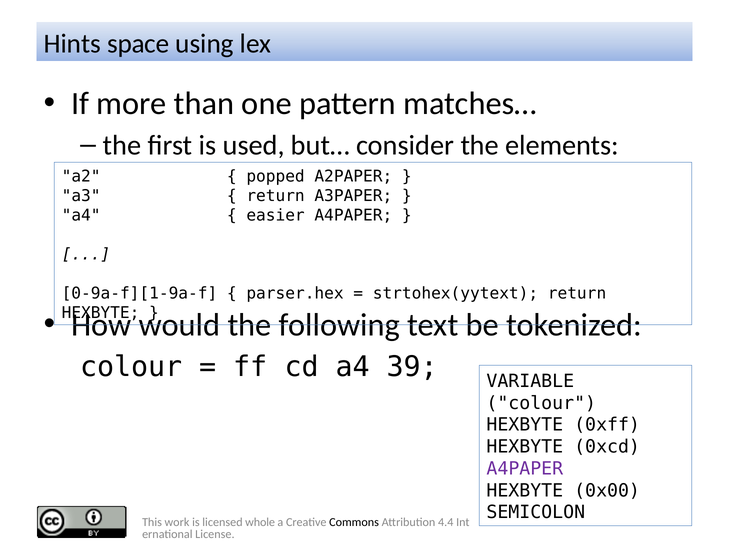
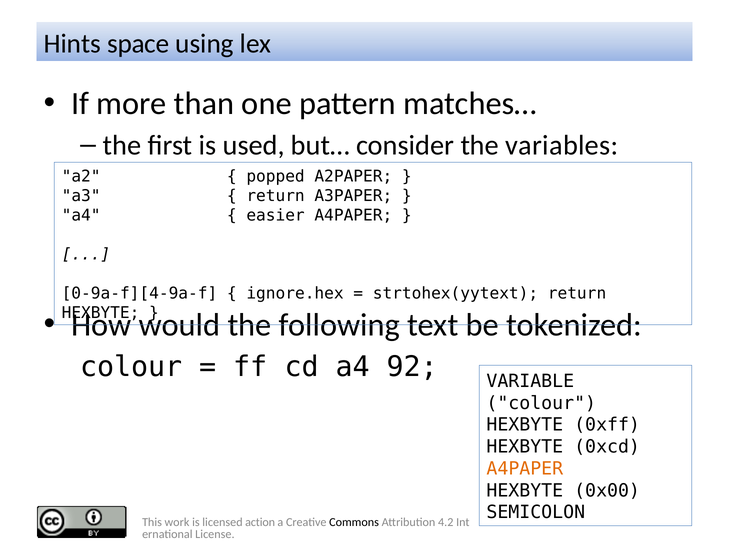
elements: elements -> variables (562, 145)
0-9a-f][1-9a-f: 0-9a-f][1-9a-f -> 0-9a-f][4-9a-f (139, 293)
parser.hex: parser.hex -> ignore.hex (295, 293)
39: 39 -> 92 (412, 367)
A4PAPER colour: purple -> orange (525, 468)
whole: whole -> action (260, 522)
4.4: 4.4 -> 4.2 (446, 522)
